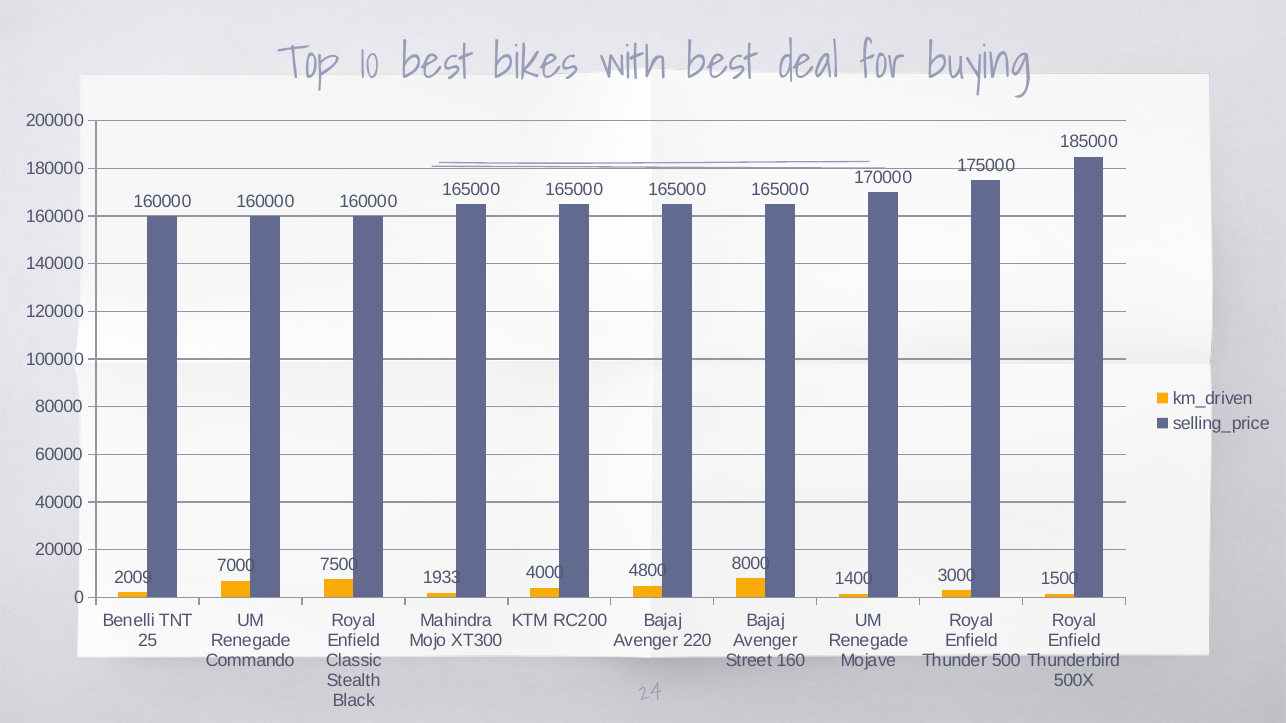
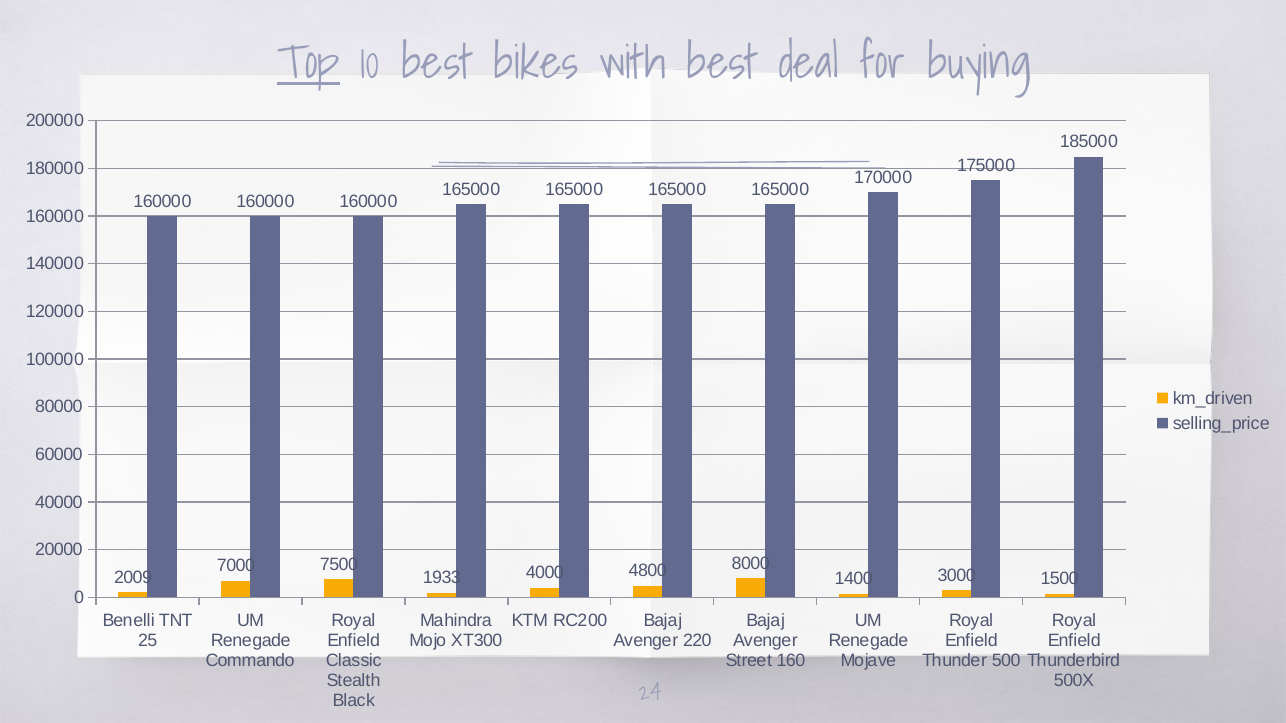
Top underline: none -> present (309, 64)
